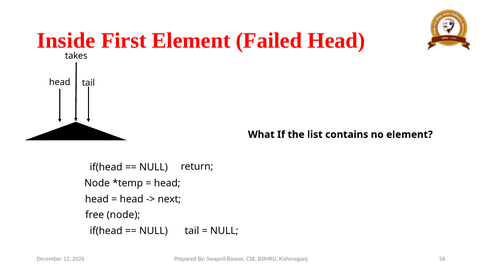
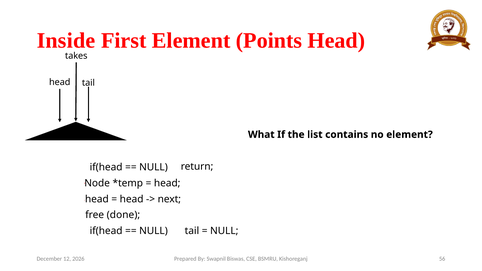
Failed: Failed -> Points (269, 40)
free node: node -> done (123, 215)
